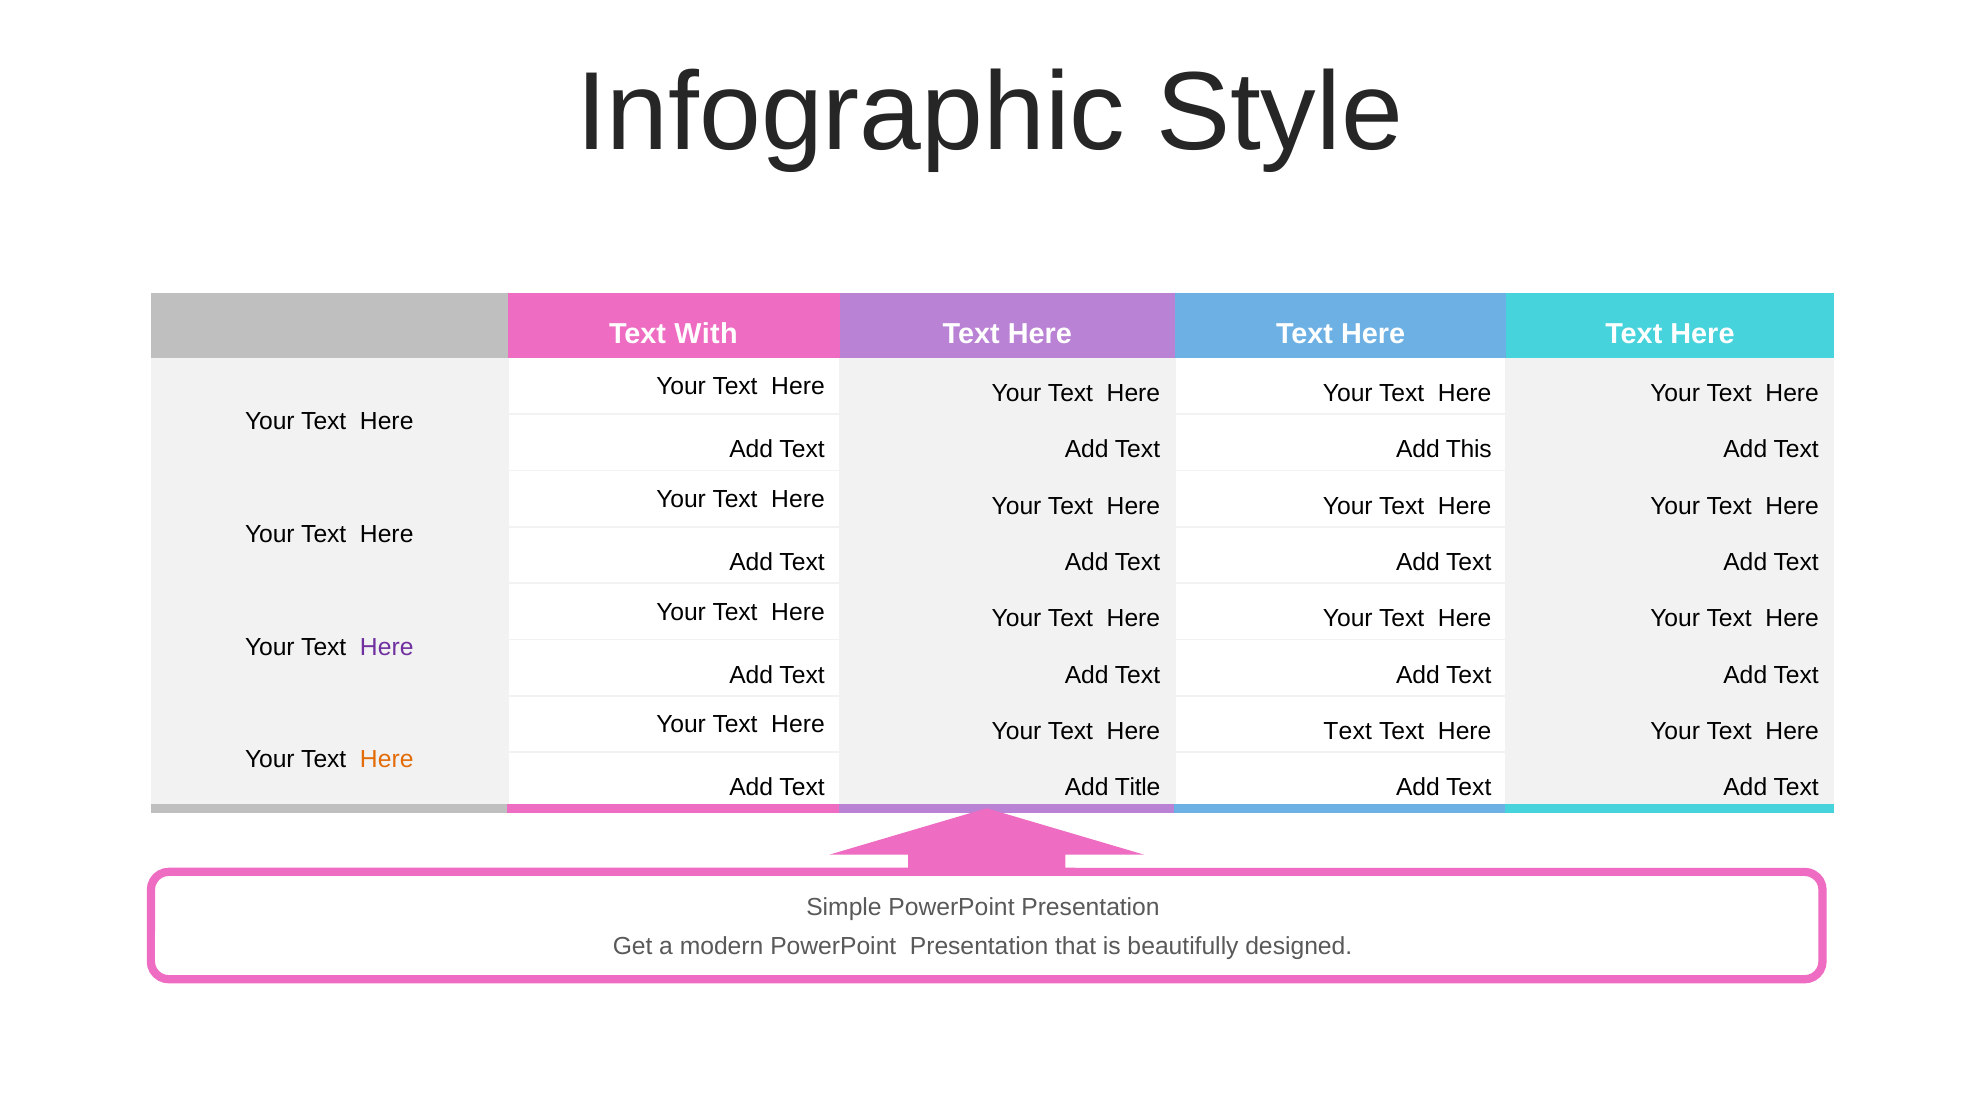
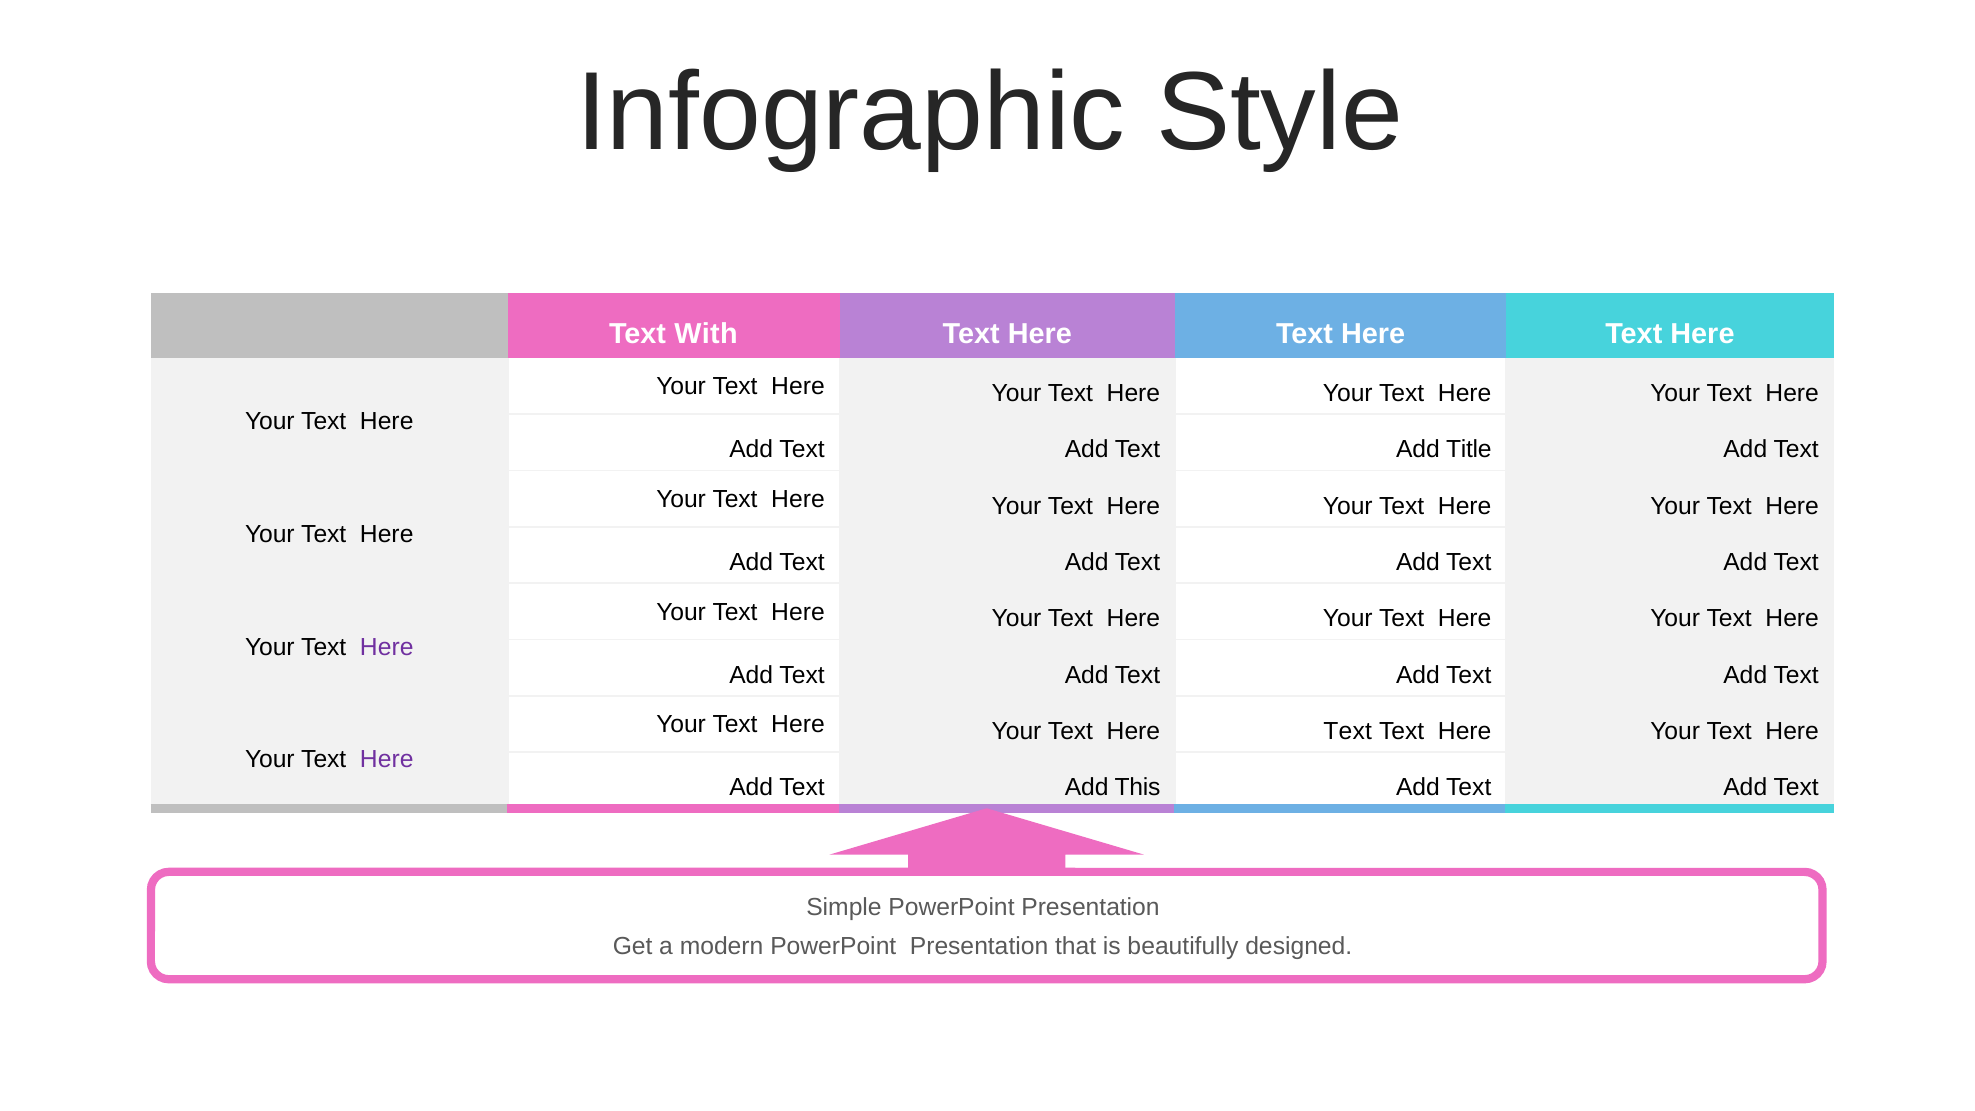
This: This -> Title (1469, 450)
Here colour: orange -> purple (387, 760)
Title: Title -> This (1138, 788)
